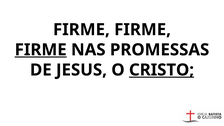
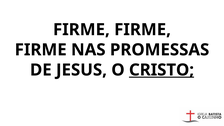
FIRME underline: present -> none (41, 50)
